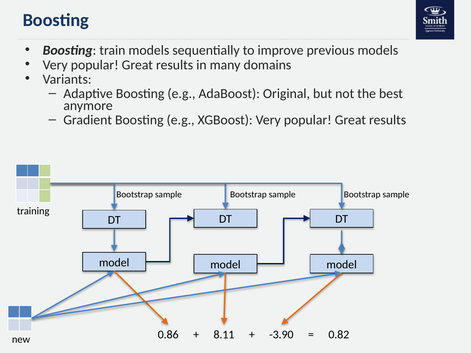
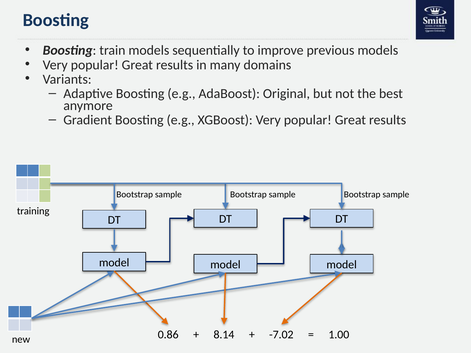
8.11: 8.11 -> 8.14 (224, 335)
0.82: 0.82 -> 1.00 (339, 335)
-3.90: -3.90 -> -7.02 (281, 335)
